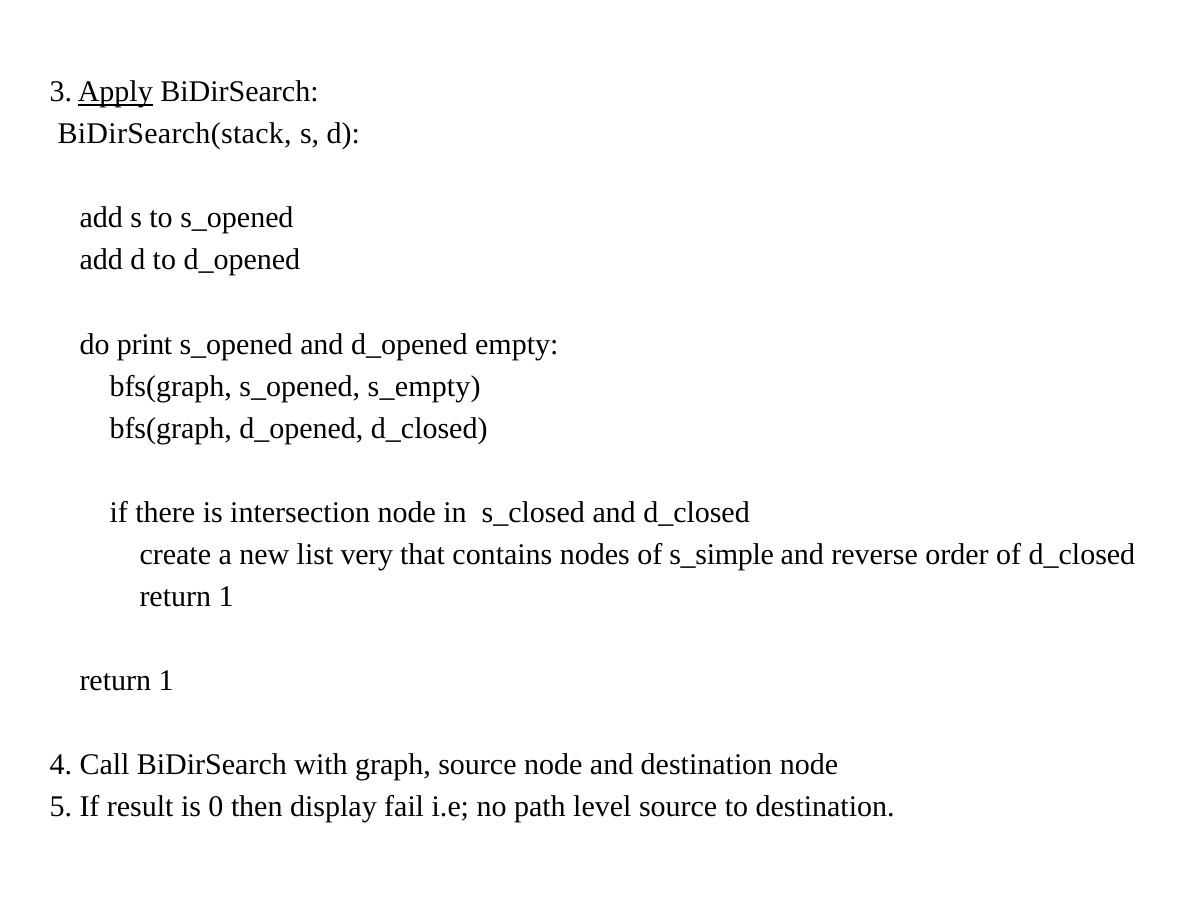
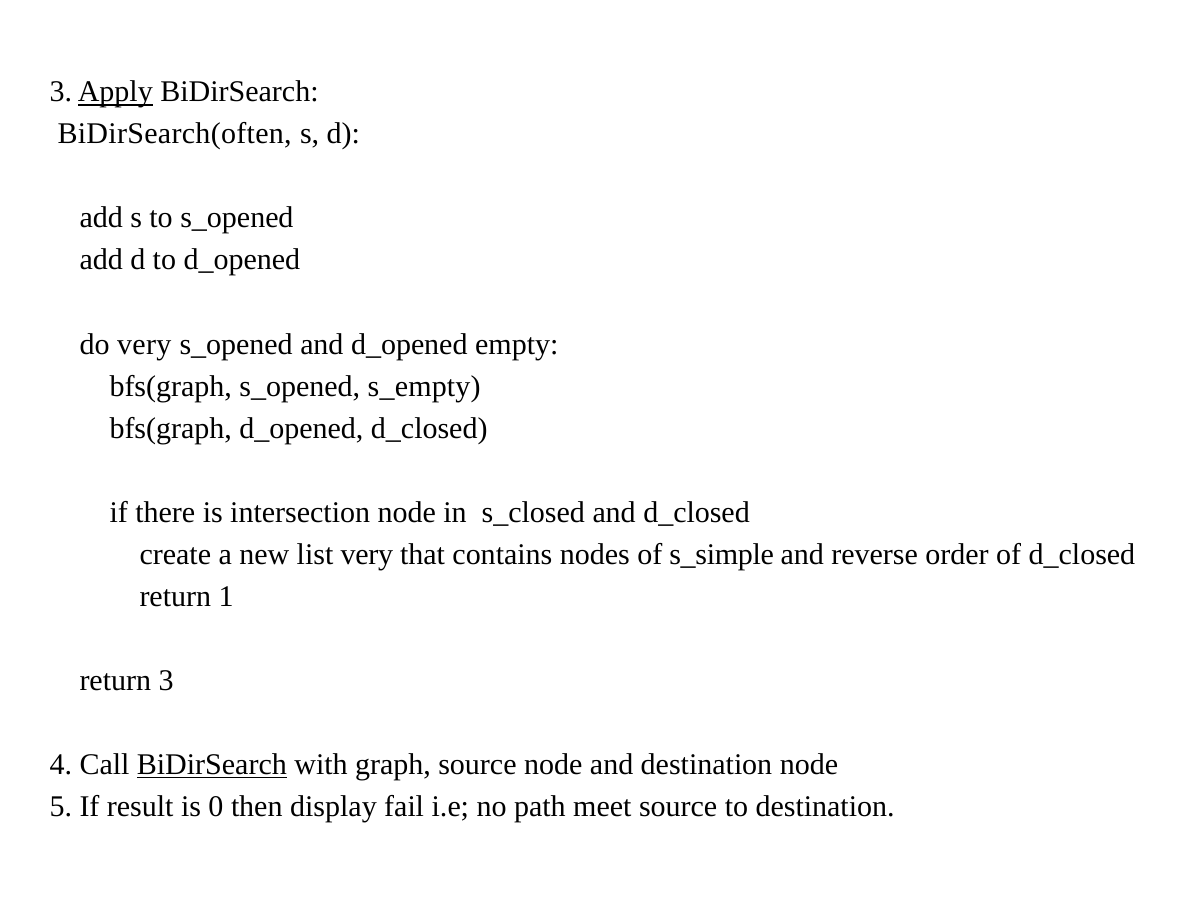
BiDirSearch(stack: BiDirSearch(stack -> BiDirSearch(often (175, 134)
do print: print -> very (144, 344)
1: 1 -> 3 (166, 680)
BiDirSearch underline: none -> present (212, 764)
level: level -> meet (602, 806)
